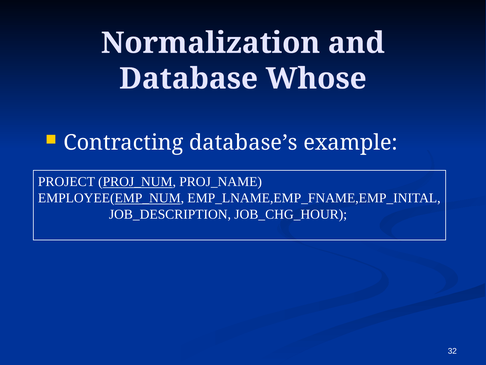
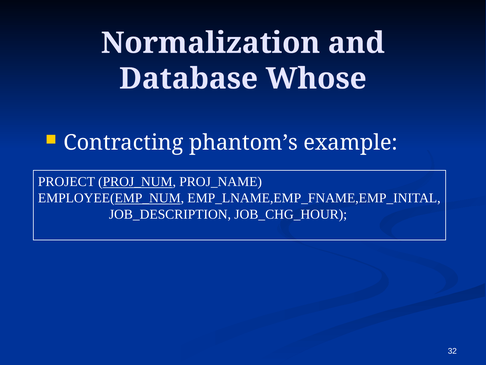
database’s: database’s -> phantom’s (243, 142)
